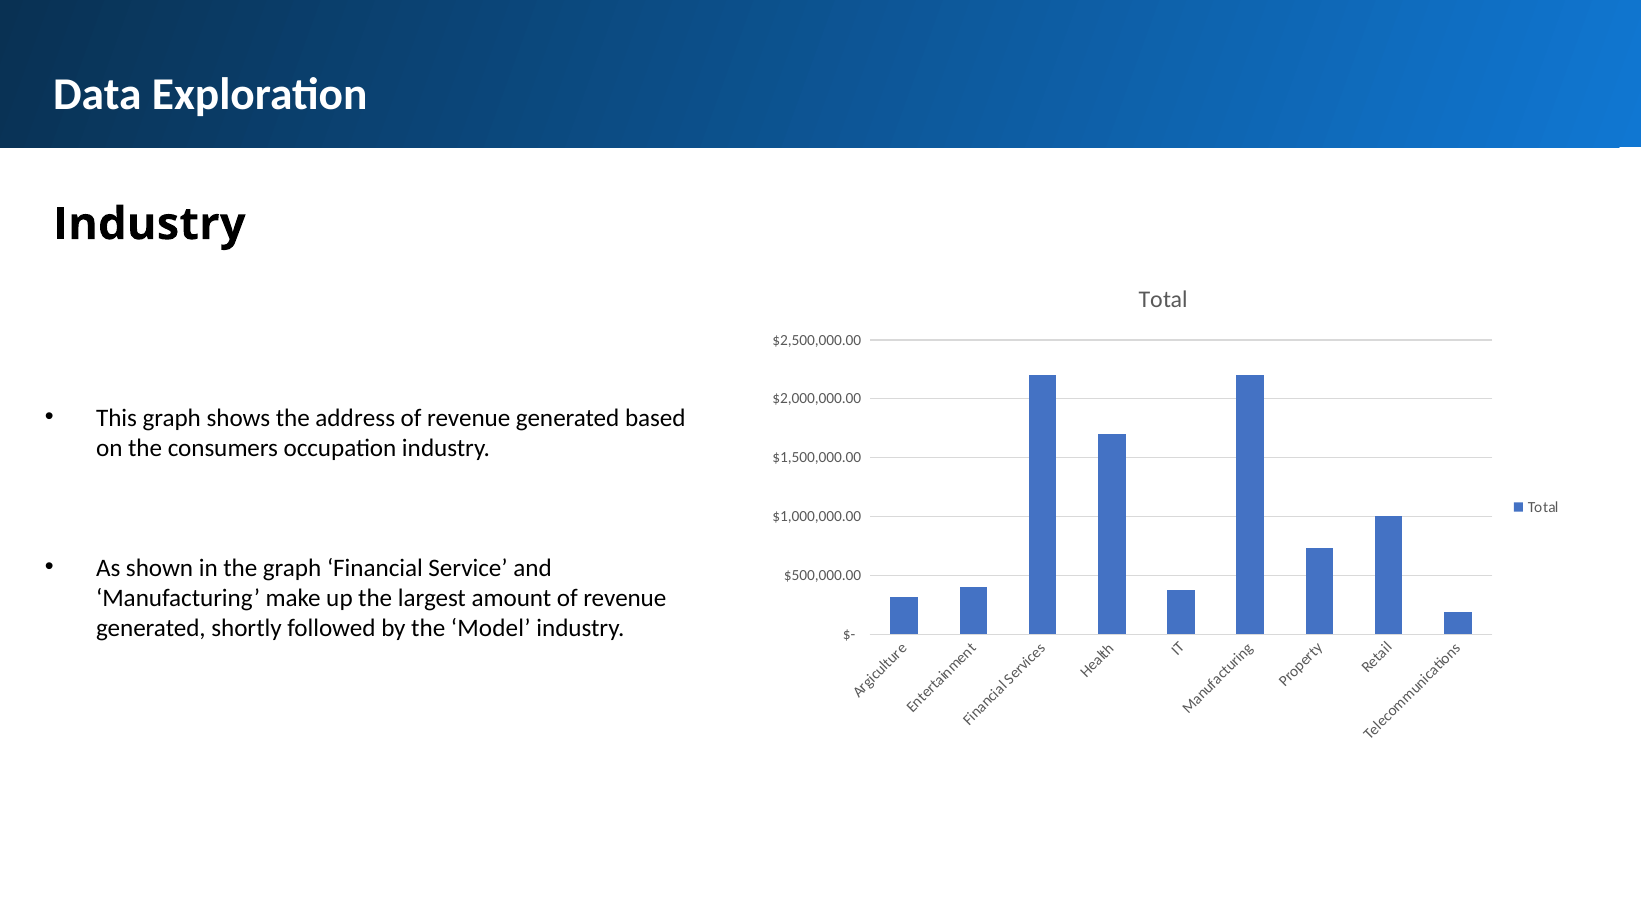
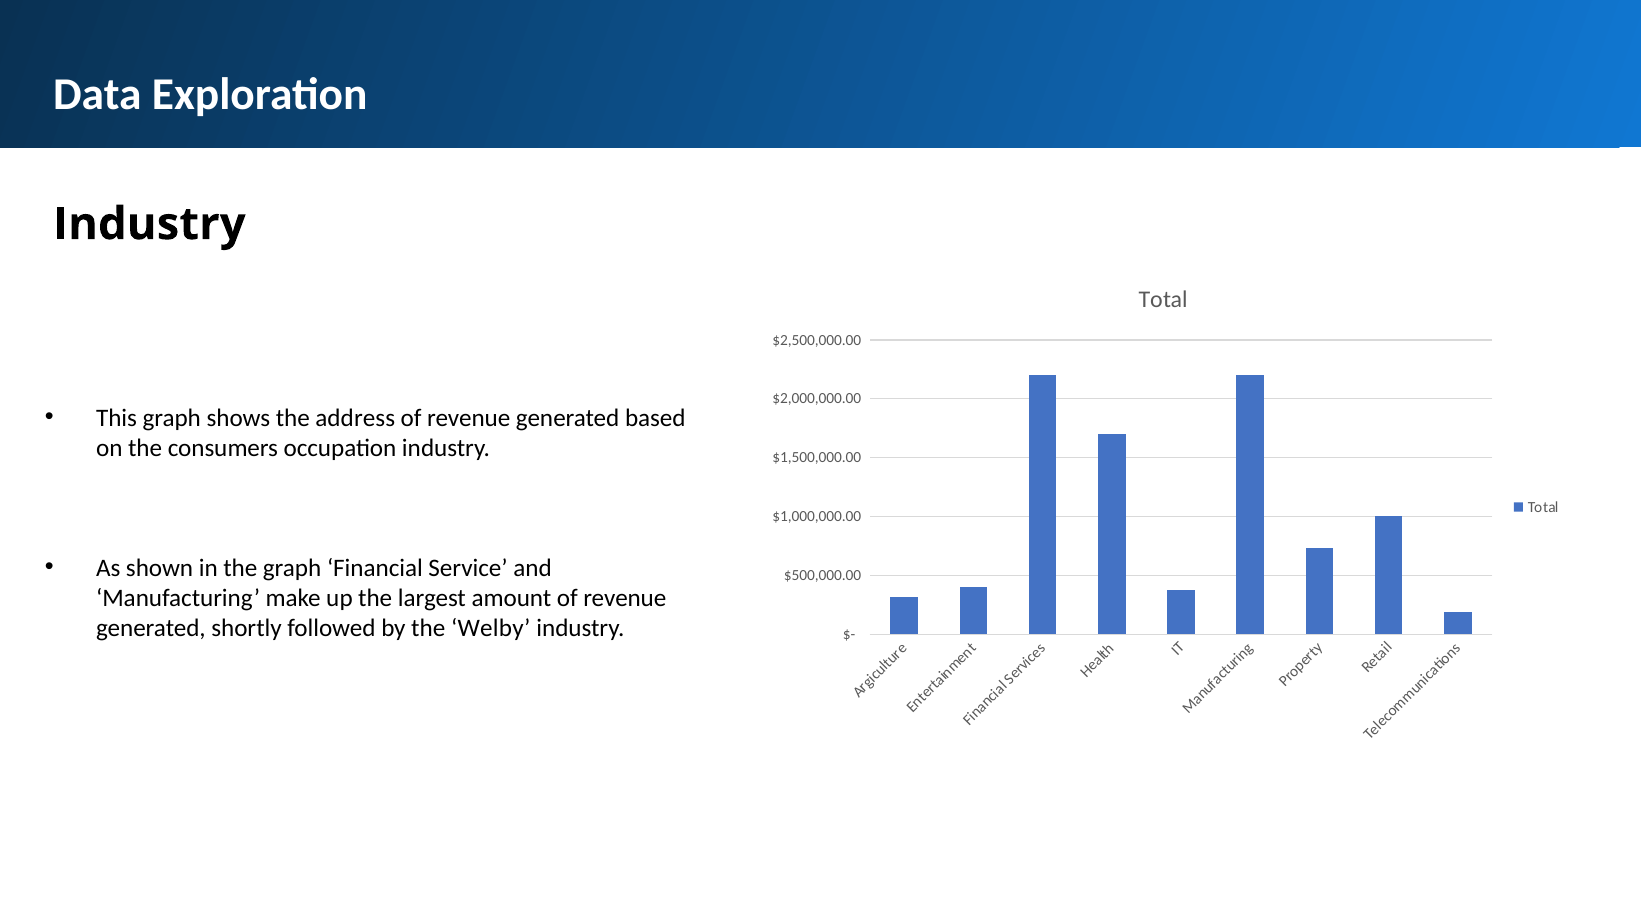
Model: Model -> Welby (491, 628)
